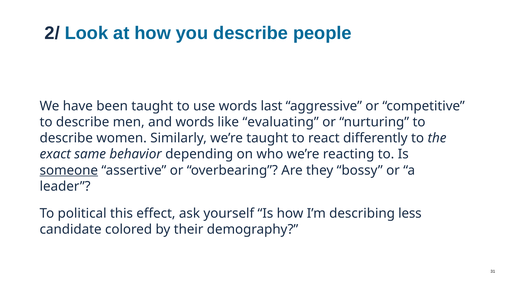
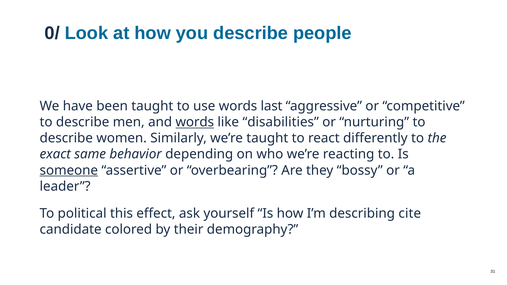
2/: 2/ -> 0/ (52, 33)
words underline: none -> present (195, 122)
evaluating: evaluating -> disabilities (281, 122)
less: less -> cite (410, 214)
